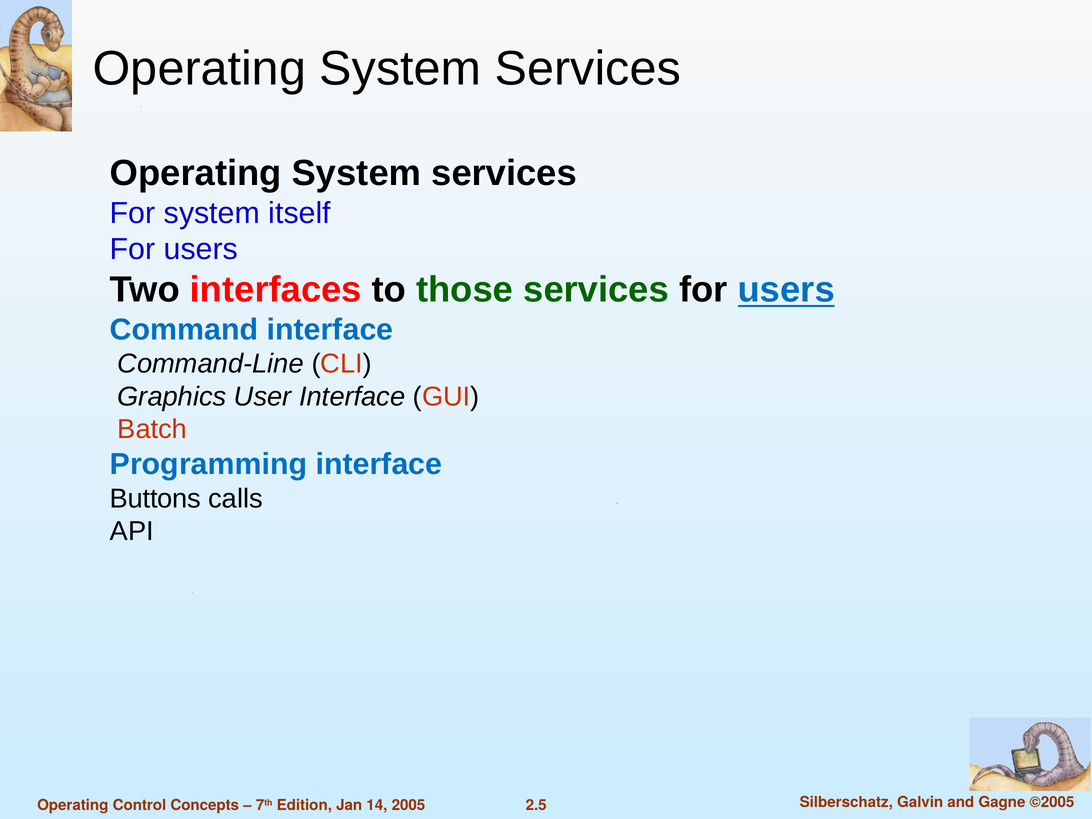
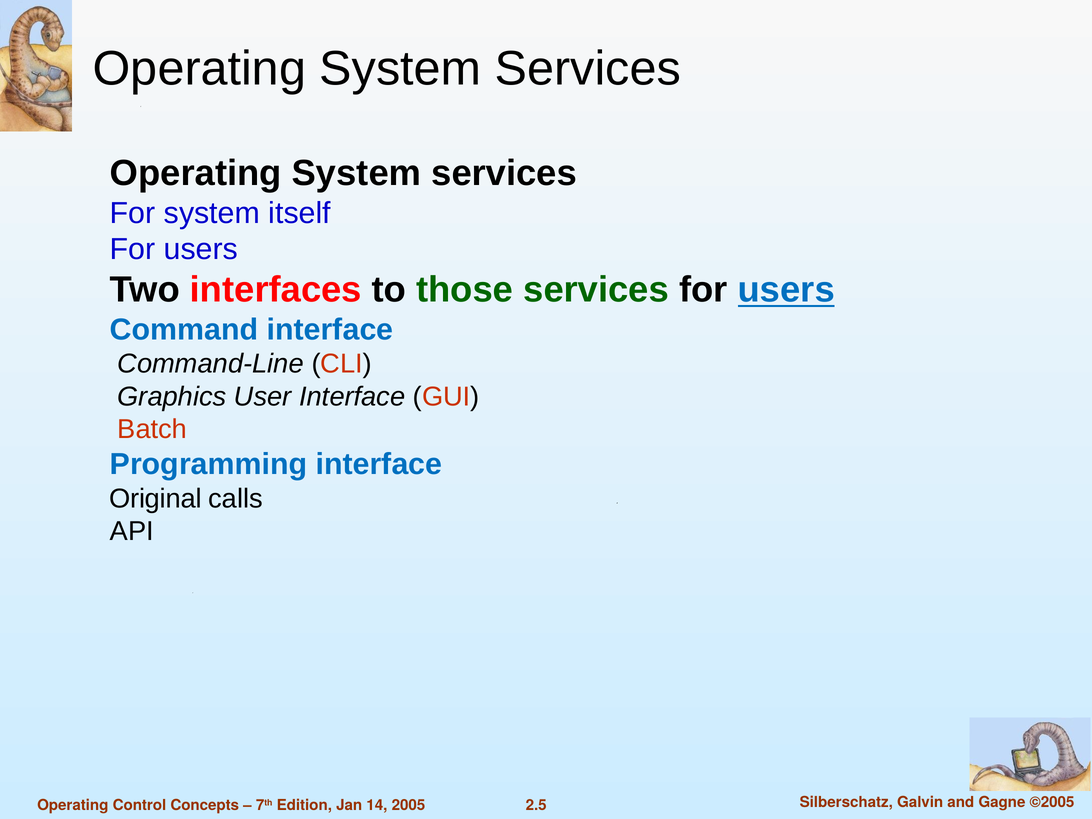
Buttons: Buttons -> Original (156, 499)
